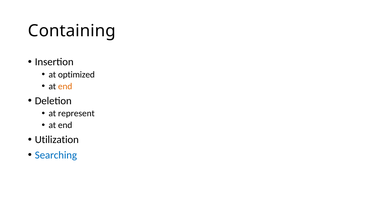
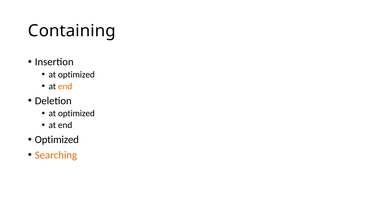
represent: represent -> optimized (76, 114)
Utilization: Utilization -> Optimized (57, 140)
Searching colour: blue -> orange (56, 155)
